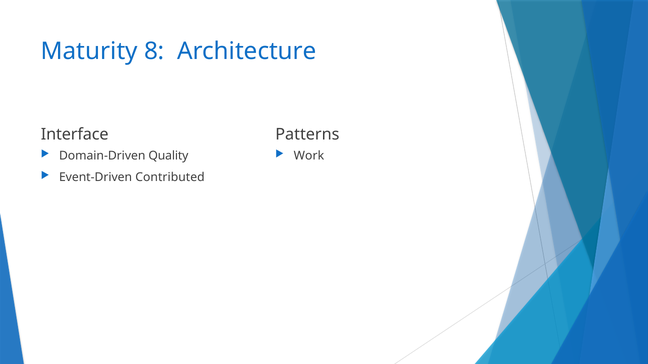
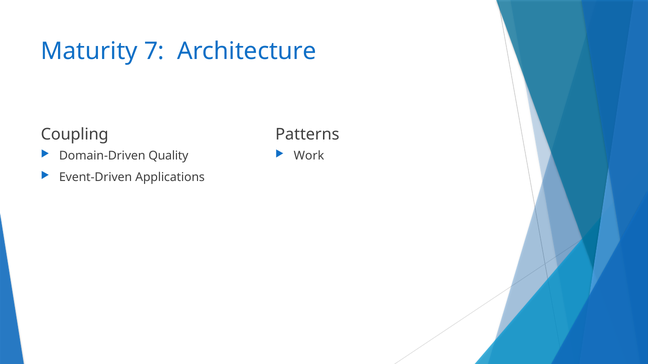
8: 8 -> 7 (154, 51)
Interface: Interface -> Coupling (75, 134)
Contributed: Contributed -> Applications (170, 177)
